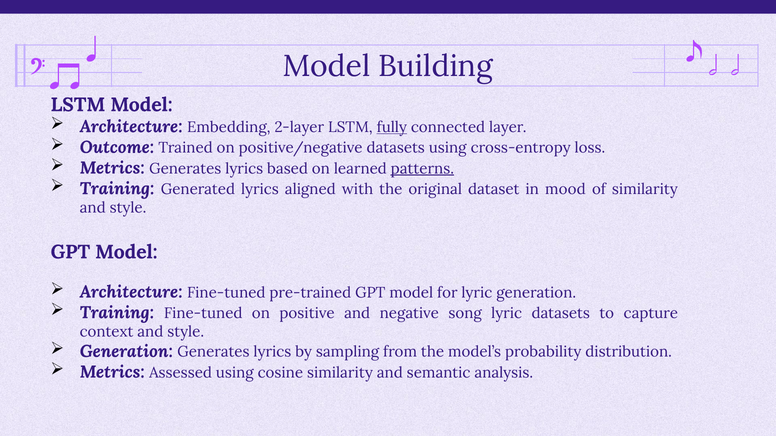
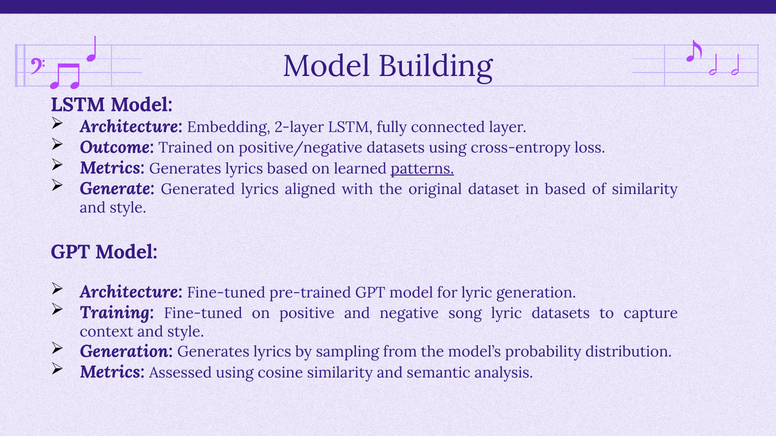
fully underline: present -> none (392, 127)
Training: Training -> Generate (117, 189)
in mood: mood -> based (565, 189)
